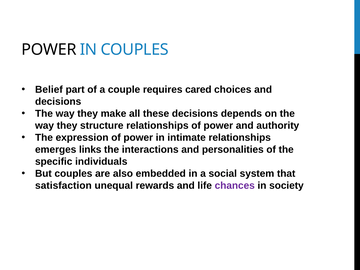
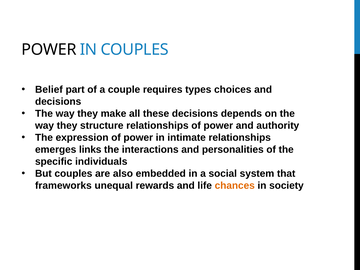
cared: cared -> types (198, 90)
satisfaction: satisfaction -> frameworks (63, 186)
chances colour: purple -> orange (235, 186)
